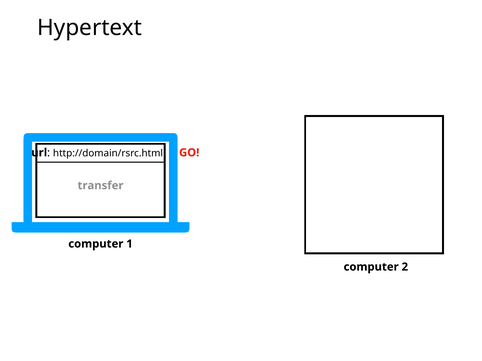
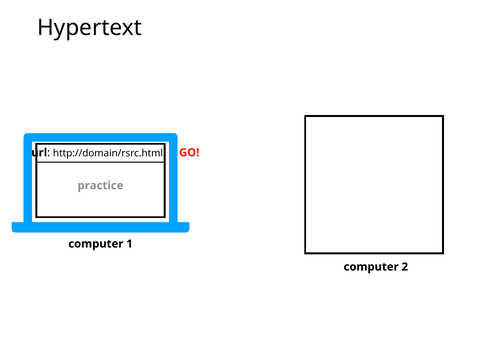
transfer: transfer -> practice (100, 186)
